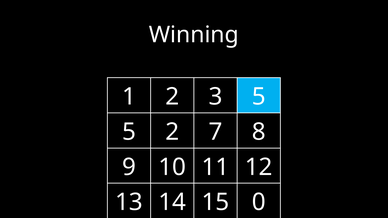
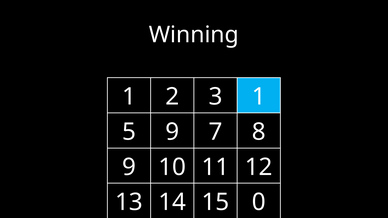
3 5: 5 -> 1 (259, 97)
5 2: 2 -> 9 (172, 132)
